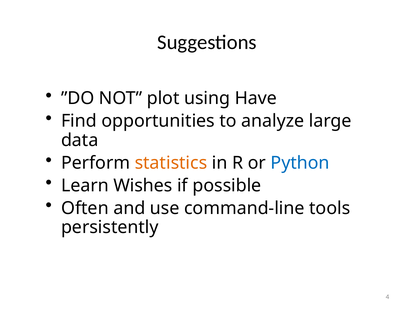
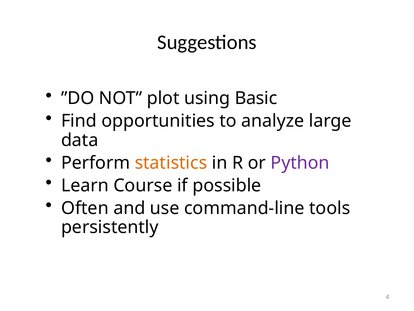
Have: Have -> Basic (256, 98)
Python colour: blue -> purple (300, 163)
Wishes: Wishes -> Course (143, 185)
